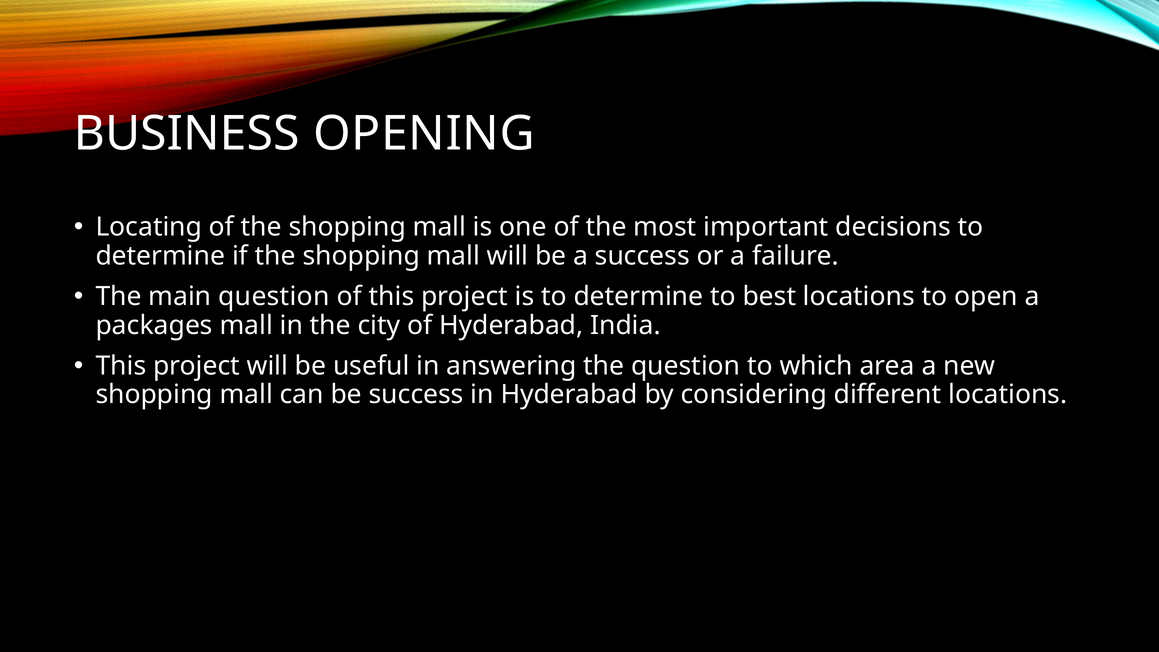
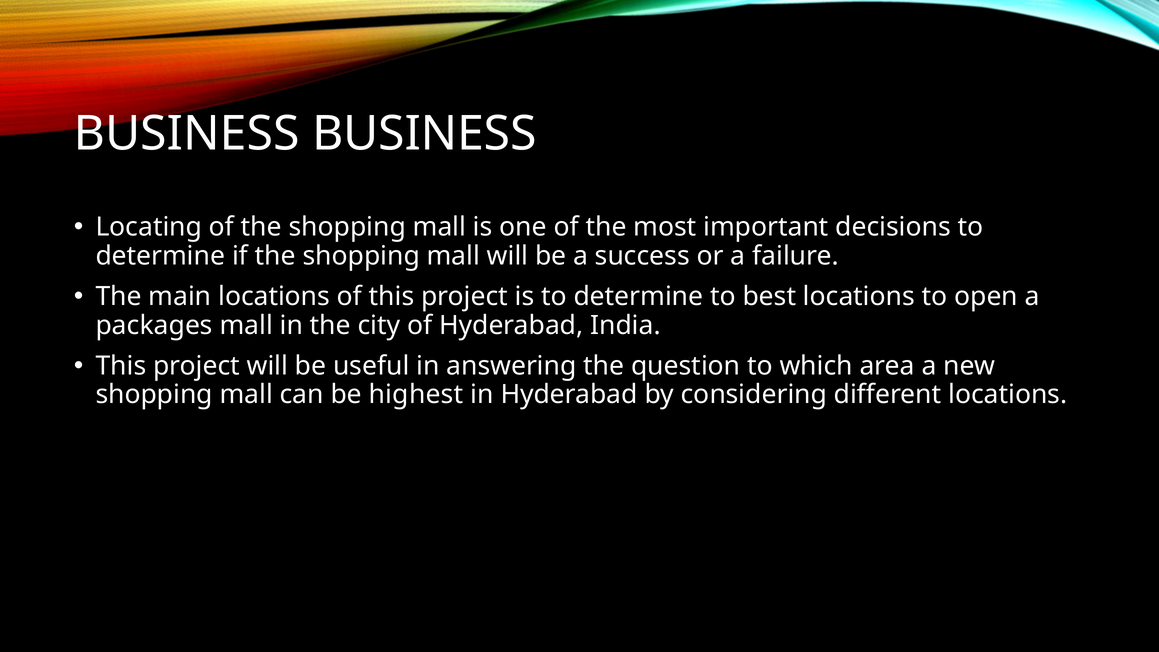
BUSINESS OPENING: OPENING -> BUSINESS (424, 134)
main question: question -> locations (274, 297)
be success: success -> highest (416, 395)
